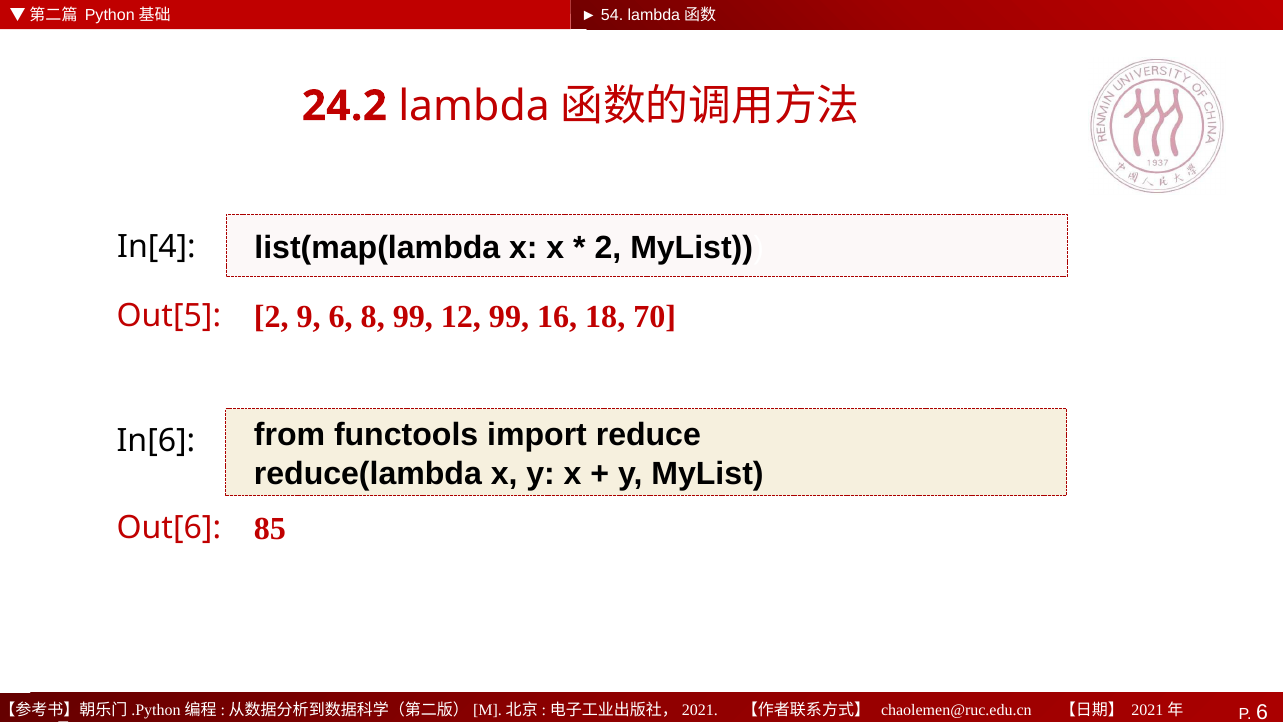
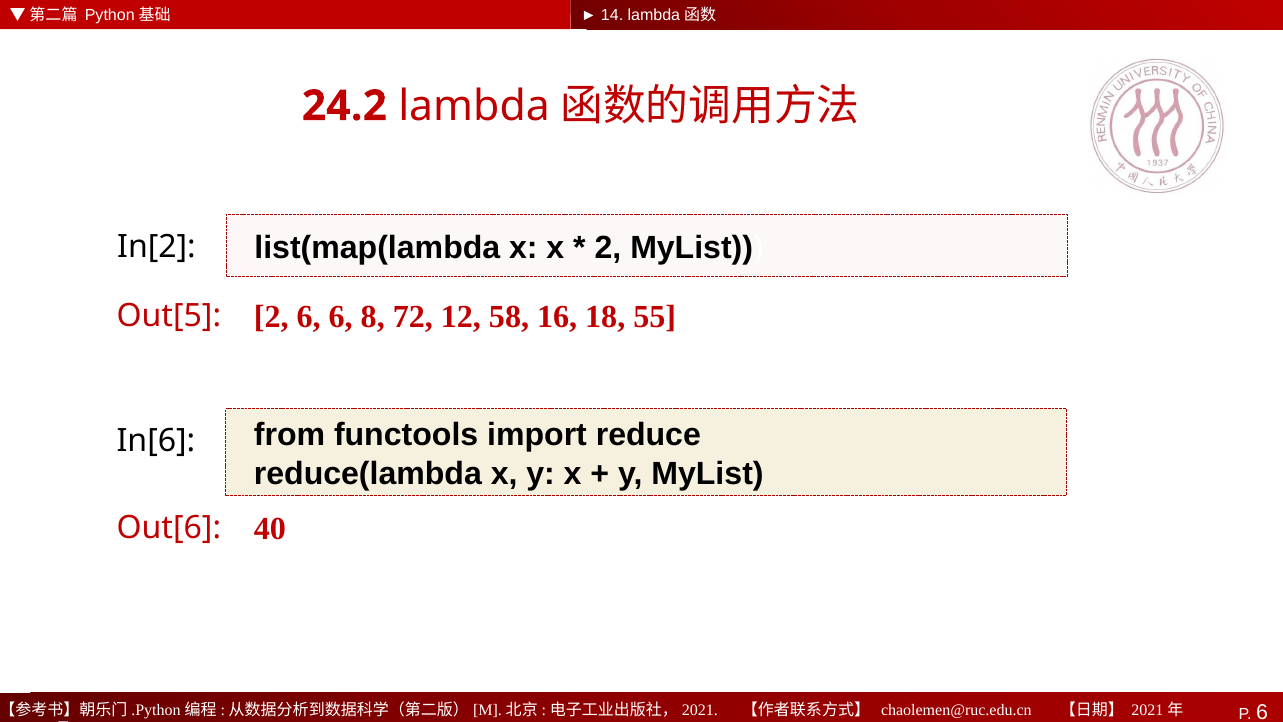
54: 54 -> 14 (612, 16)
In[4: In[4 -> In[2 (156, 247)
2 9: 9 -> 6 (309, 317)
8 99: 99 -> 72 (413, 317)
12 99: 99 -> 58 (509, 317)
70: 70 -> 55 (655, 317)
85: 85 -> 40 (270, 529)
